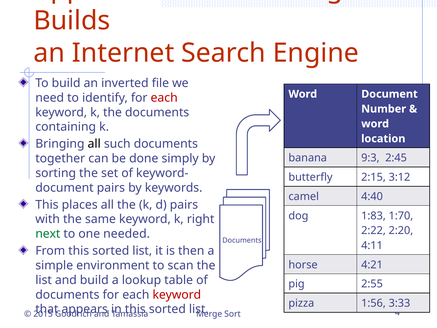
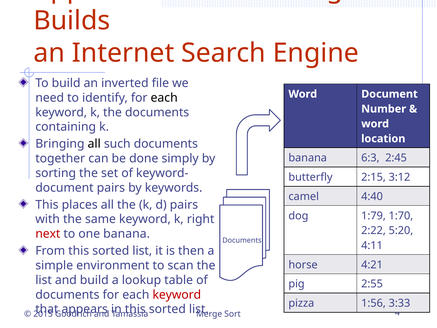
each colour: red -> black (164, 98)
9:3: 9:3 -> 6:3 (370, 158)
1:83: 1:83 -> 1:79 (374, 216)
2:20: 2:20 -> 5:20 (401, 230)
next colour: green -> red (48, 234)
one needed: needed -> banana (127, 234)
